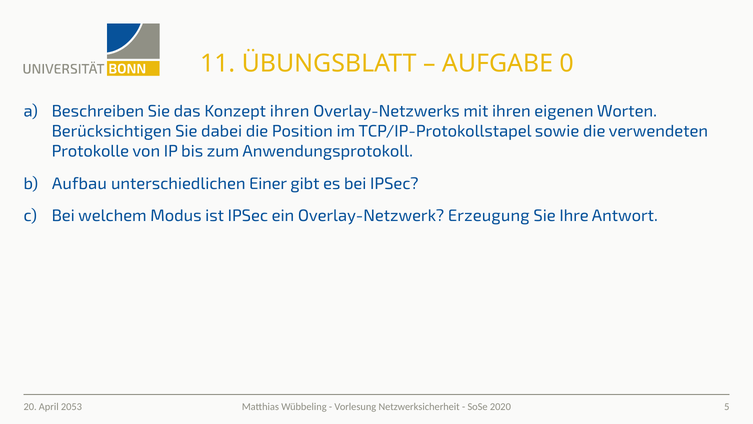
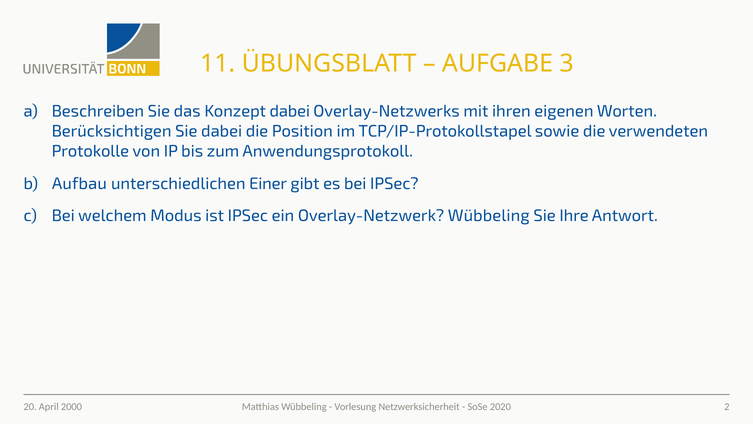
0: 0 -> 3 (567, 63)
Konzept ihren: ihren -> dabei (290, 111)
Overlay-Netzwerk Erzeugung: Erzeugung -> Wübbeling (489, 216)
5: 5 -> 2 (727, 407)
2053: 2053 -> 2000 (71, 407)
